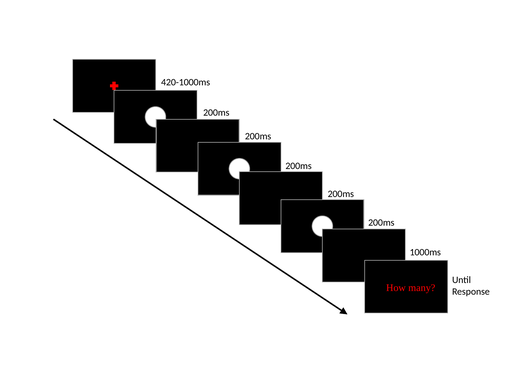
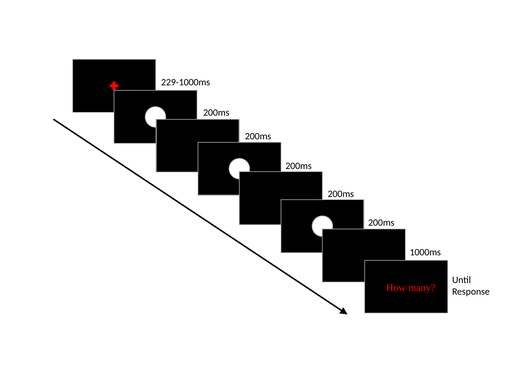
420-1000ms: 420-1000ms -> 229-1000ms (186, 82)
